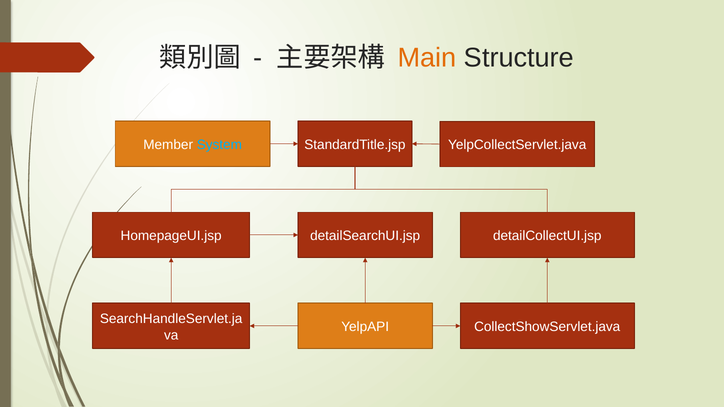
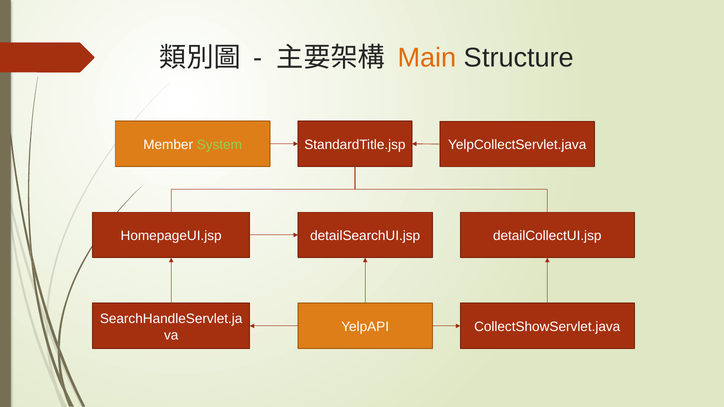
System colour: light blue -> light green (219, 145)
